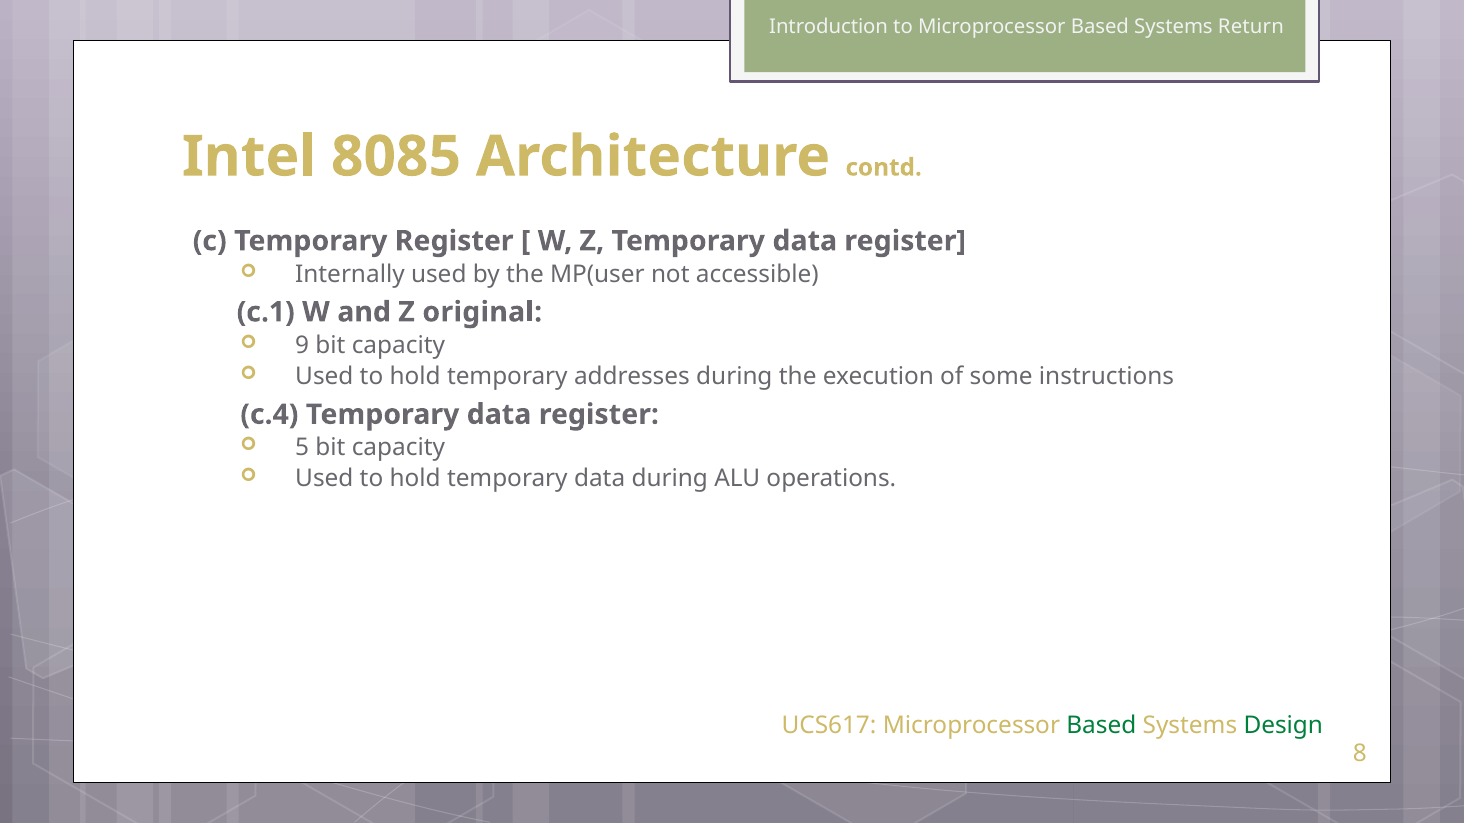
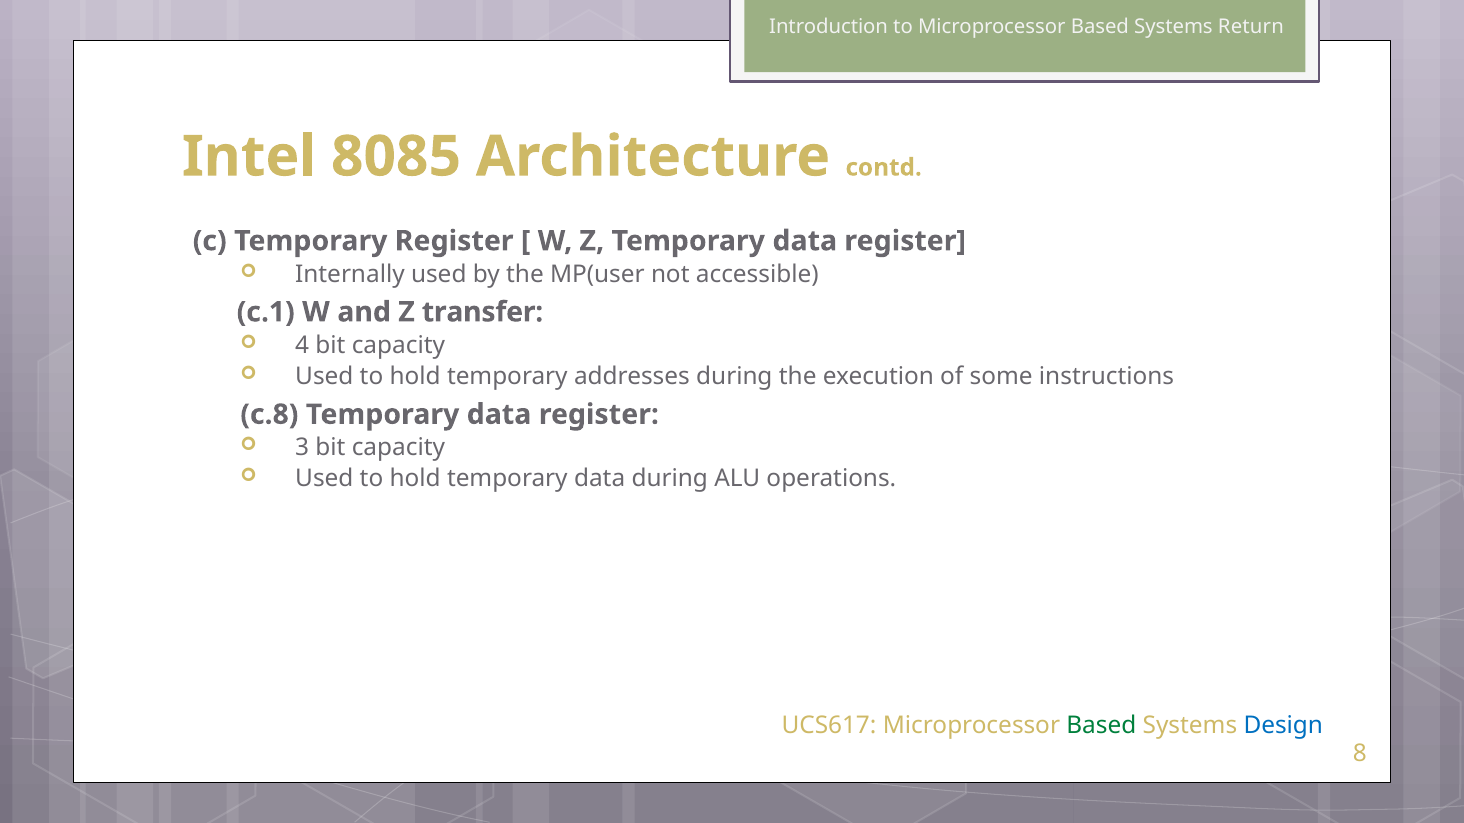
original: original -> transfer (483, 312)
9: 9 -> 4 (302, 345)
c.4: c.4 -> c.8 (269, 415)
5: 5 -> 3 (302, 448)
Design colour: green -> blue (1283, 726)
